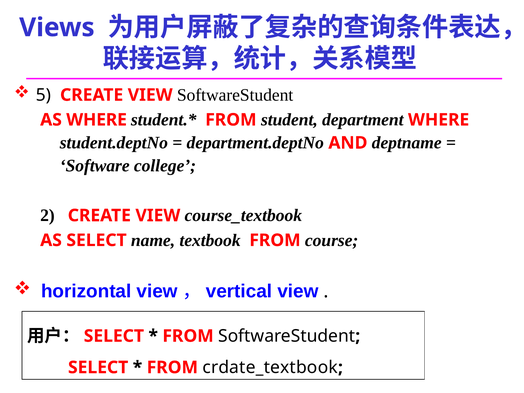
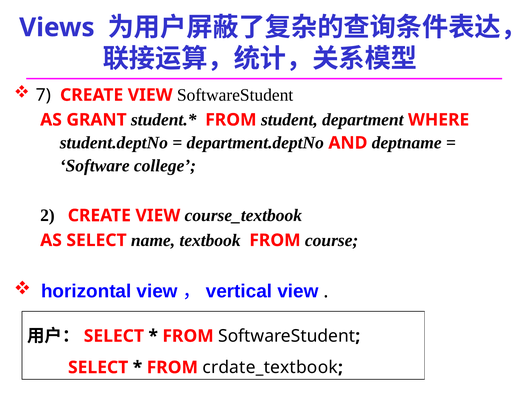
5: 5 -> 7 (43, 95)
AS WHERE: WHERE -> GRANT (97, 120)
